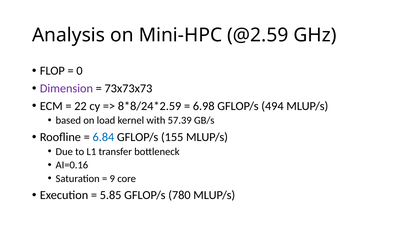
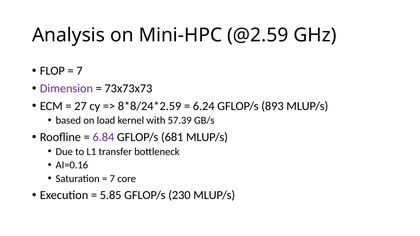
0: 0 -> 7 (79, 71)
22: 22 -> 27 (80, 106)
6.98: 6.98 -> 6.24 (204, 106)
494: 494 -> 893 (272, 106)
6.84 colour: blue -> purple (103, 137)
155: 155 -> 681 (172, 137)
9: 9 -> 7 (112, 179)
780: 780 -> 230 (179, 195)
